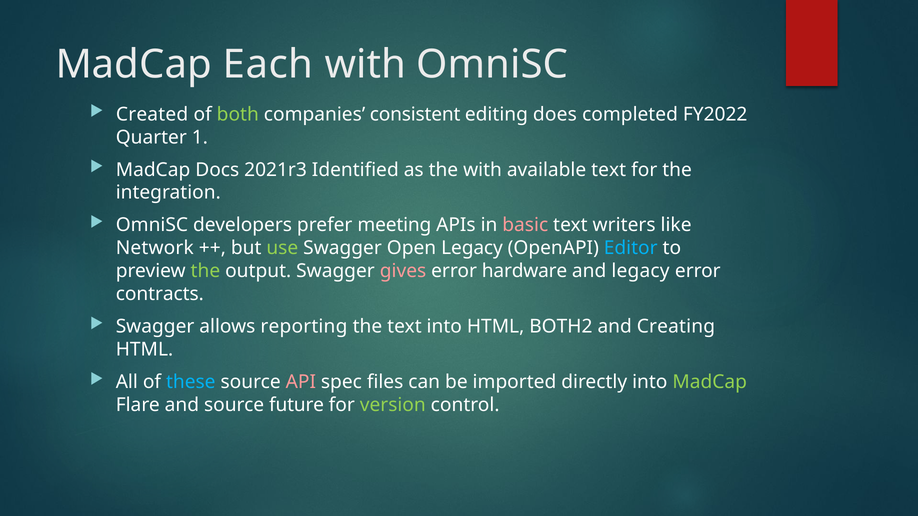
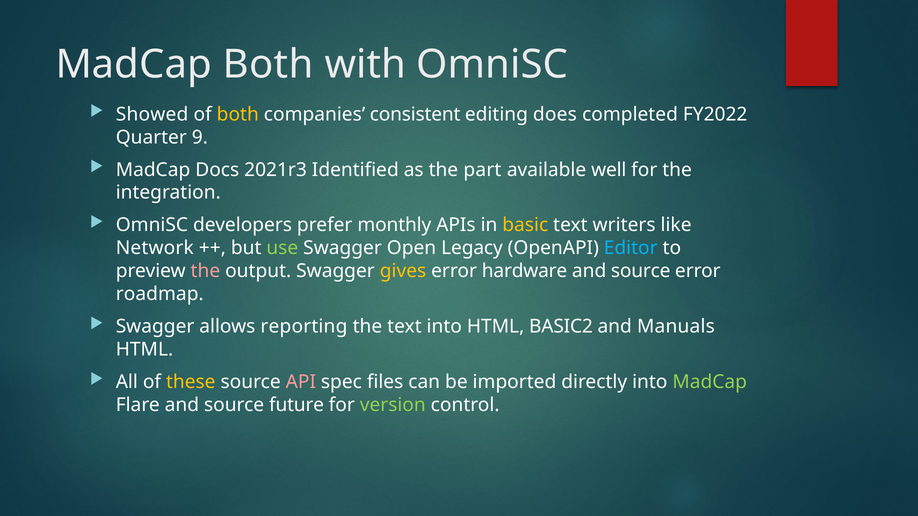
MadCap Each: Each -> Both (268, 64)
Created: Created -> Showed (152, 114)
both colour: light green -> yellow (238, 114)
1: 1 -> 9 (200, 137)
the with: with -> part (482, 170)
available text: text -> well (609, 170)
meeting: meeting -> monthly (394, 225)
basic colour: pink -> yellow (525, 225)
the colour: light green -> pink (205, 271)
gives colour: pink -> yellow (403, 271)
legacy: legacy -> source (641, 271)
contracts: contracts -> roadmap (160, 294)
BOTH2: BOTH2 -> BASIC2 (561, 327)
Creating: Creating -> Manuals (676, 327)
these colour: light blue -> yellow (191, 382)
